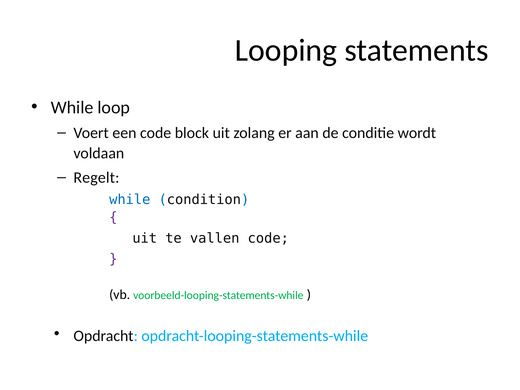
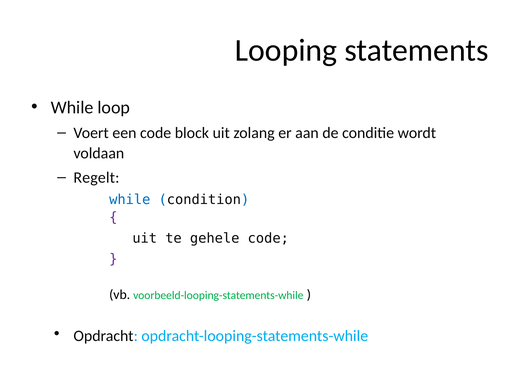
vallen: vallen -> gehele (215, 238)
